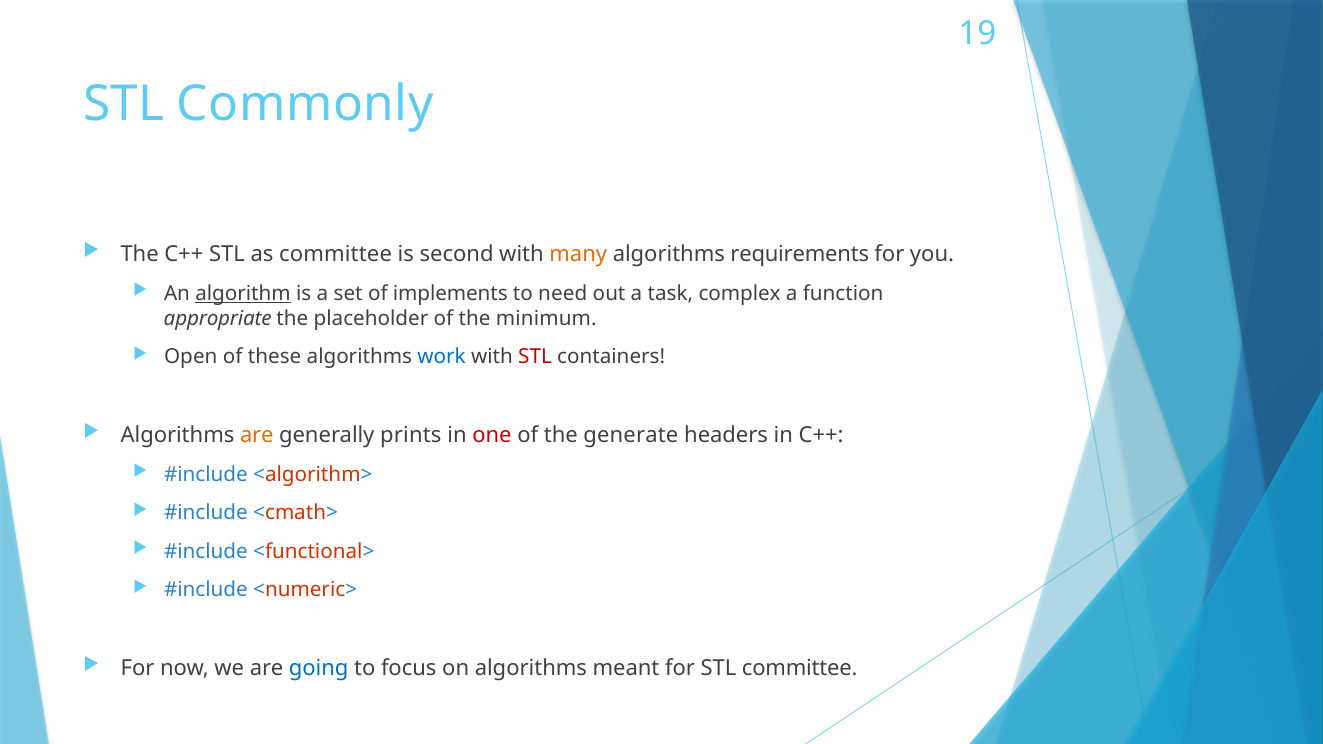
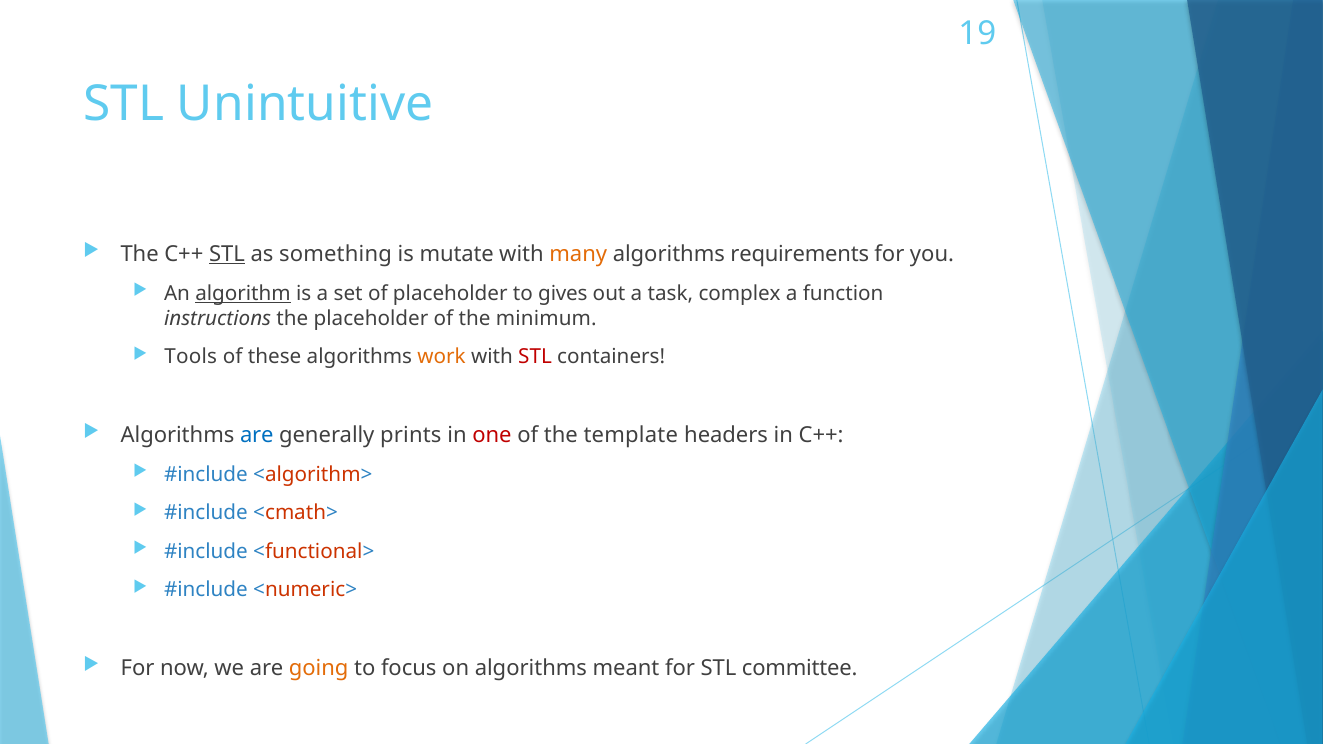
Commonly: Commonly -> Unintuitive (305, 104)
STL underline: none -> present (227, 254)
as committee: committee -> something (336, 254)
second: second -> mutate (457, 254)
of implements: implements -> placeholder (450, 294)
need: need -> gives (563, 294)
appropriate: appropriate -> instructions (218, 318)
Open: Open -> Tools (191, 357)
work colour: blue -> orange (442, 357)
are colour: orange -> blue (257, 435)
generate: generate -> template (631, 435)
going colour: blue -> orange (319, 668)
